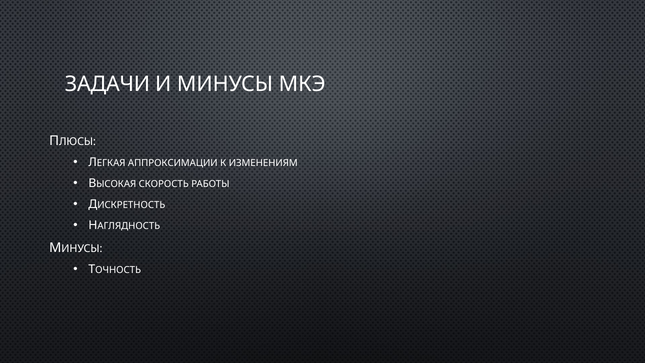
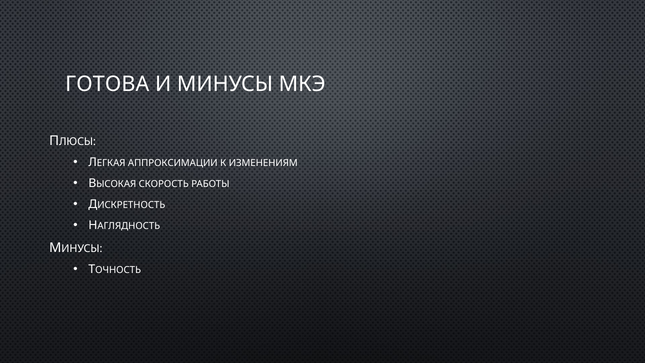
ЗАДАЧИ: ЗАДАЧИ -> ГОТОВА (107, 84)
